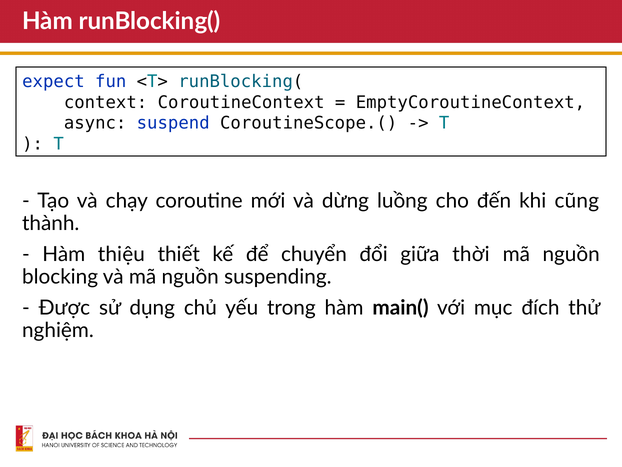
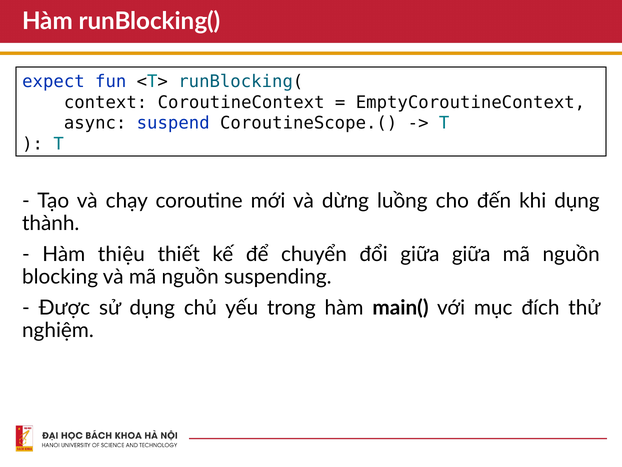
khi cũng: cũng -> dụng (577, 201)
giữa thời: thời -> giữa (471, 254)
